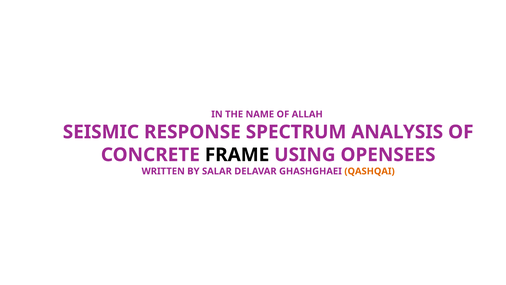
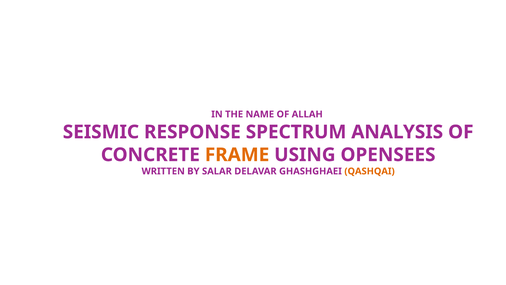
FRAME colour: black -> orange (237, 155)
